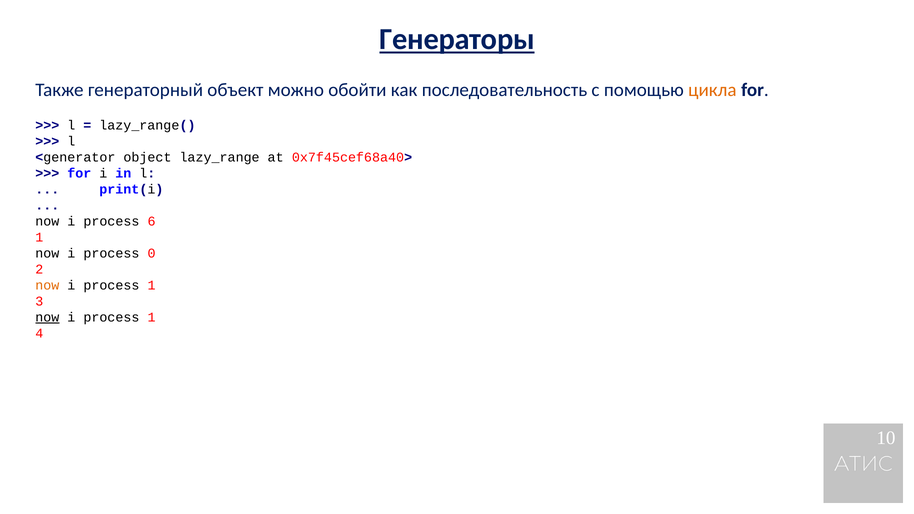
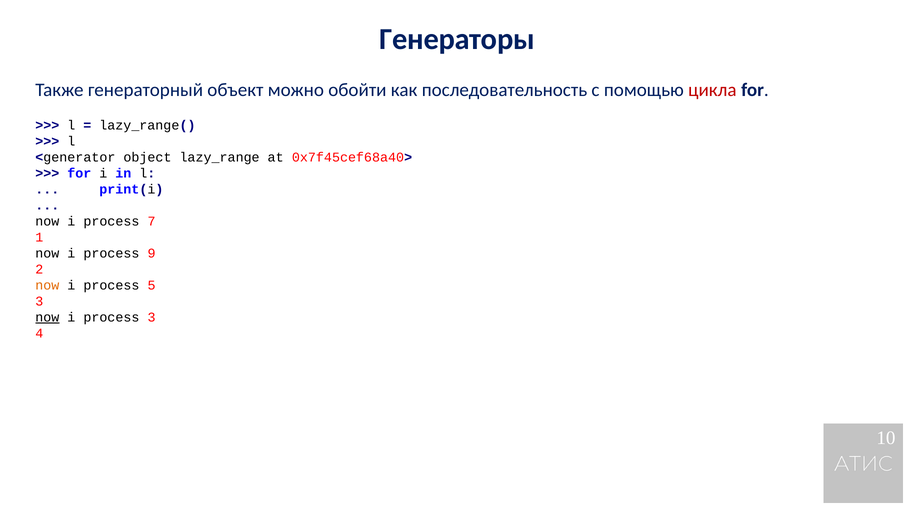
Генераторы underline: present -> none (457, 39)
цикла colour: orange -> red (712, 90)
6: 6 -> 7 (152, 221)
0: 0 -> 9 (152, 253)
1: 1 -> 5 (152, 285)
1: 1 -> 3 (152, 317)
